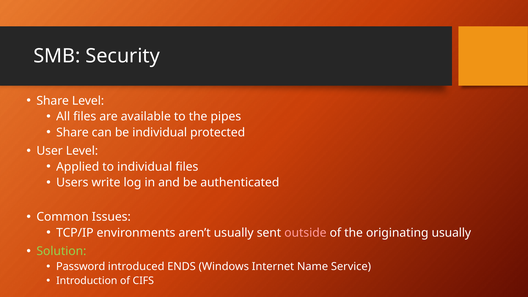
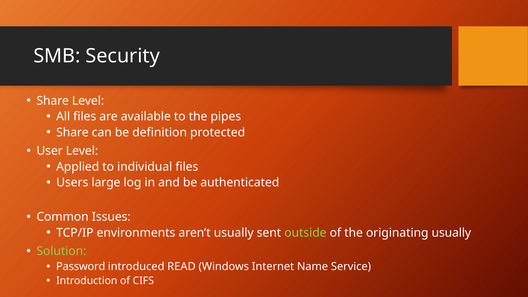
be individual: individual -> definition (160, 132)
write: write -> large (106, 183)
outside colour: pink -> light green (305, 233)
ENDS: ENDS -> READ (181, 267)
